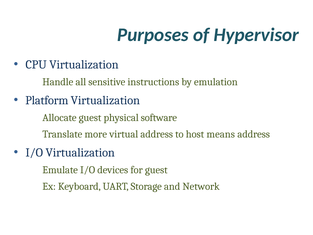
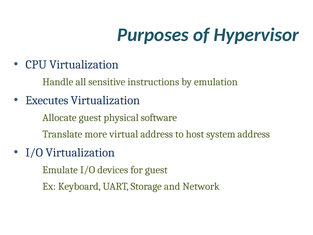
Platform: Platform -> Executes (47, 100)
means: means -> system (221, 134)
